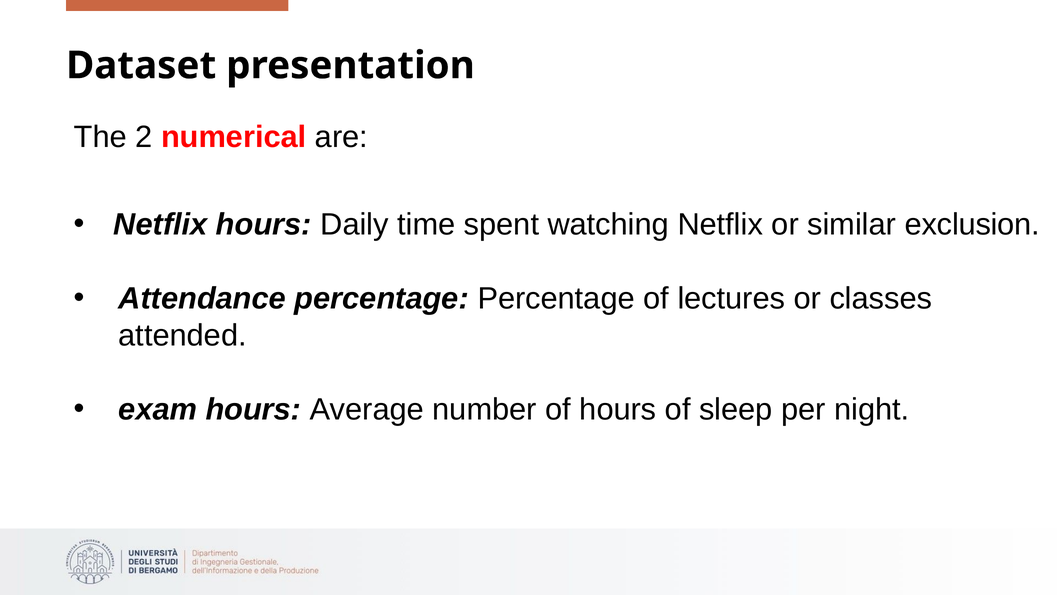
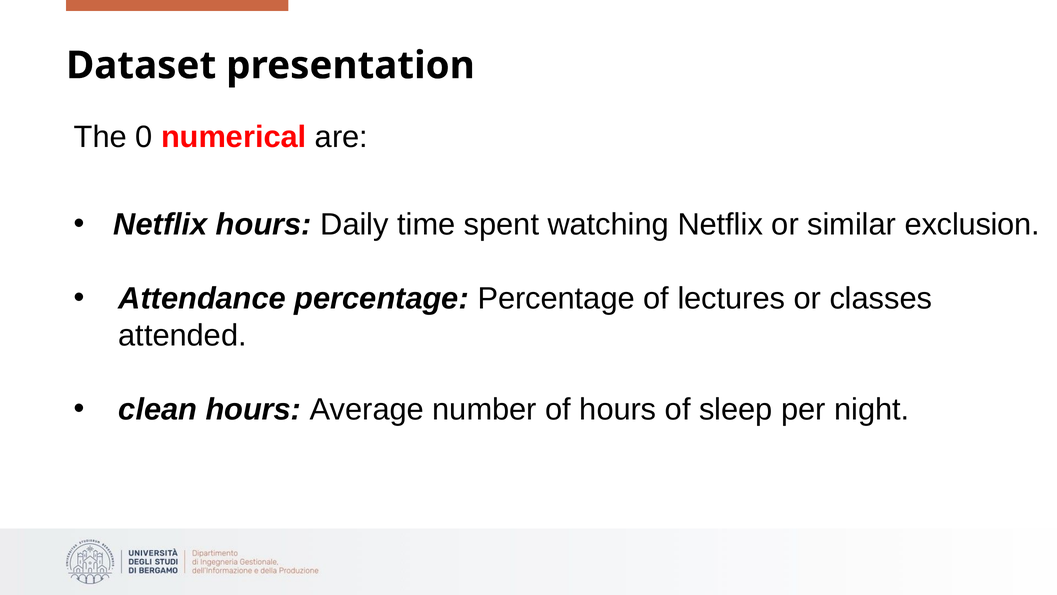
2: 2 -> 0 (144, 137)
exam: exam -> clean (158, 409)
